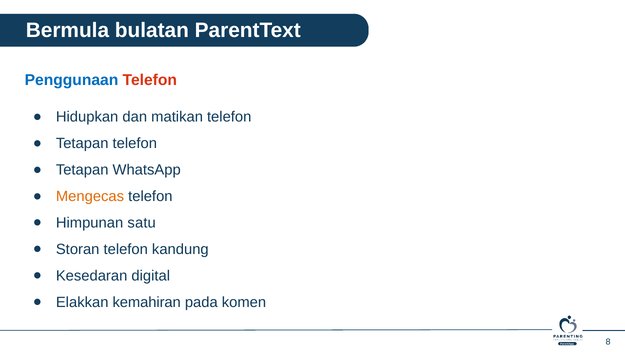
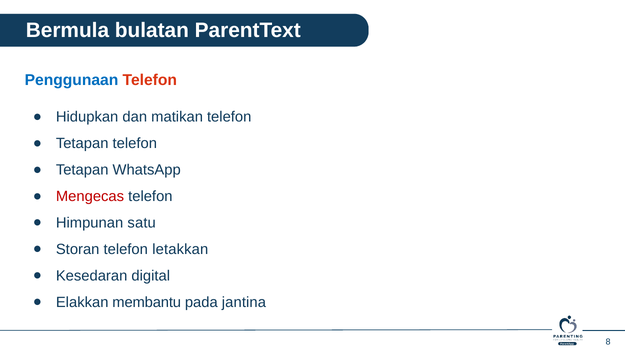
Mengecas colour: orange -> red (90, 196)
kandung: kandung -> letakkan (180, 249)
kemahiran: kemahiran -> membantu (147, 302)
komen: komen -> jantina (244, 302)
